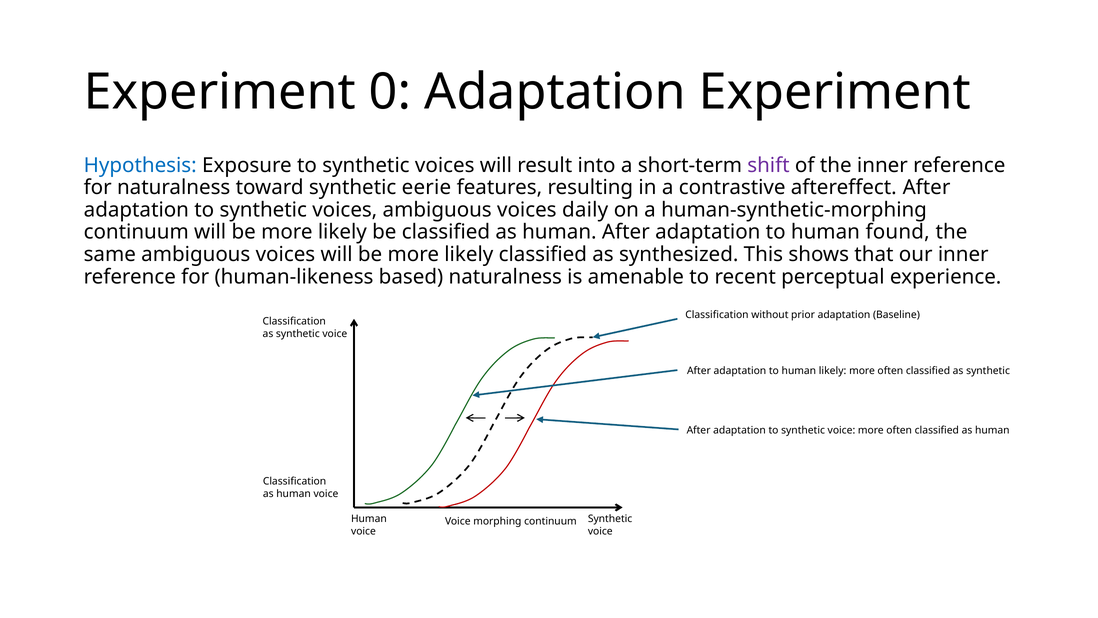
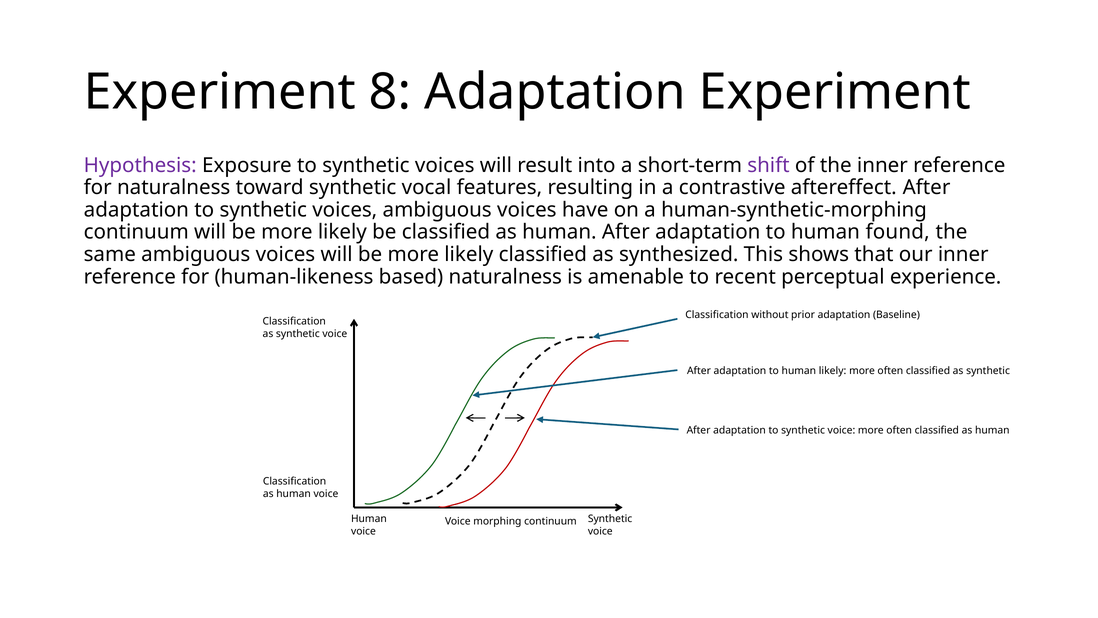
0: 0 -> 8 (390, 92)
Hypothesis colour: blue -> purple (140, 165)
eerie: eerie -> vocal (427, 188)
daily: daily -> have (585, 210)
